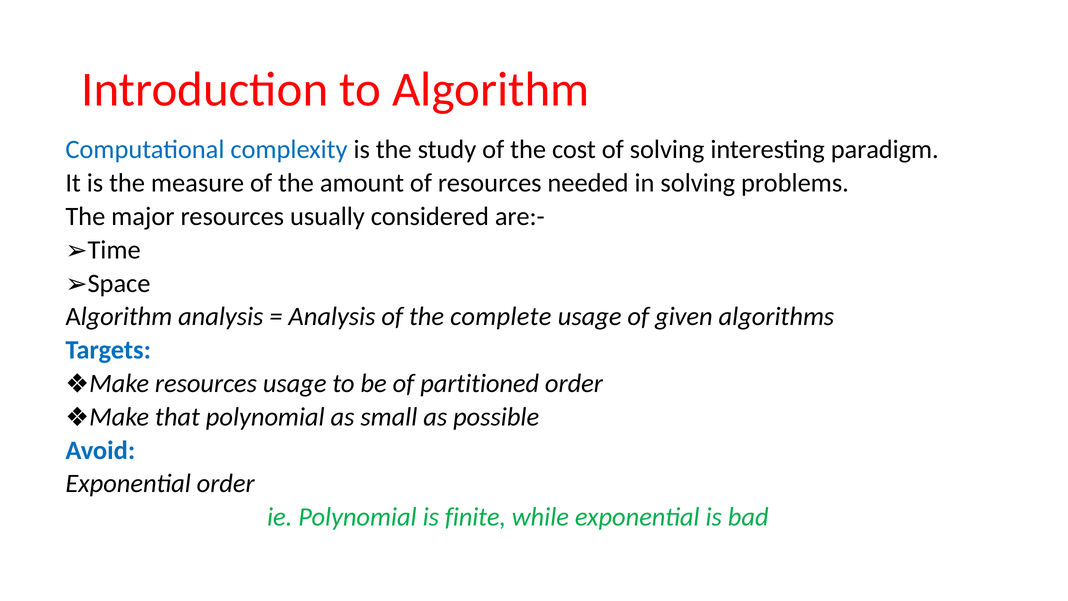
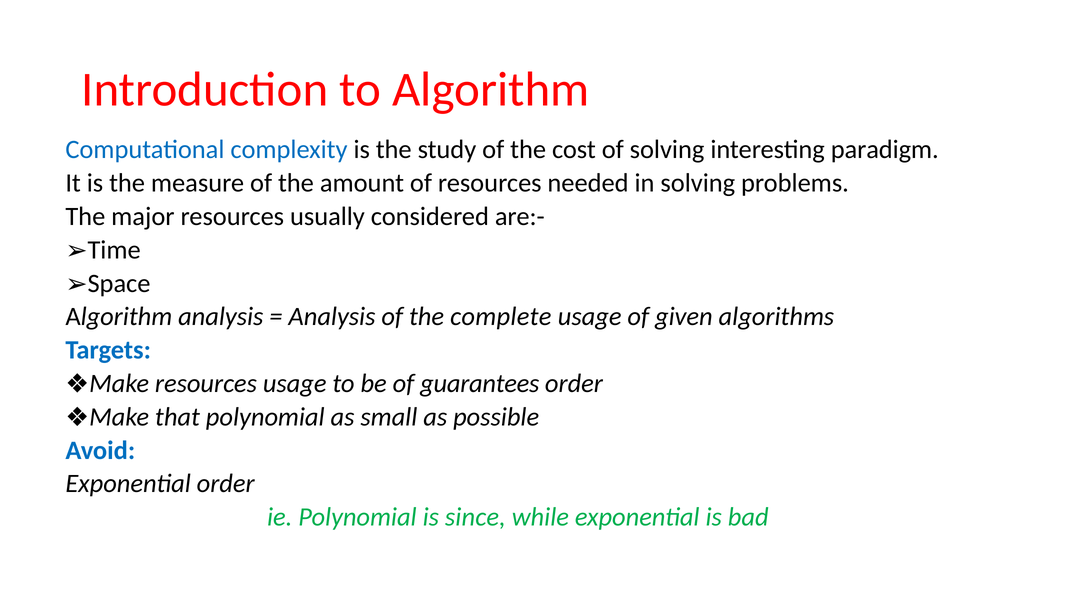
partitioned: partitioned -> guarantees (480, 383)
finite: finite -> since (475, 517)
